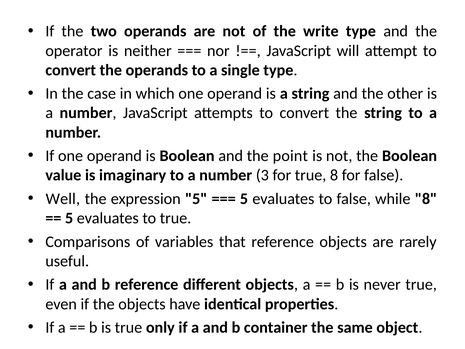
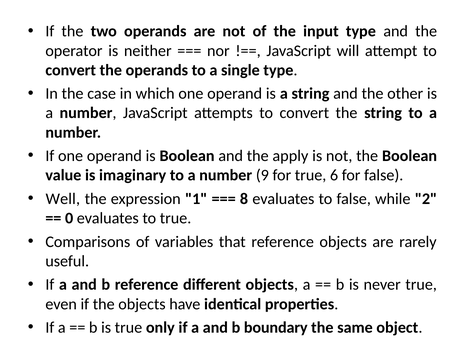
write: write -> input (321, 31)
point: point -> apply (290, 156)
3: 3 -> 9 (262, 175)
true 8: 8 -> 6 (334, 175)
expression 5: 5 -> 1 (196, 199)
5: 5 -> 8 (244, 199)
while 8: 8 -> 2 (426, 199)
5: 5 -> 0 (69, 218)
container: container -> boundary (276, 327)
